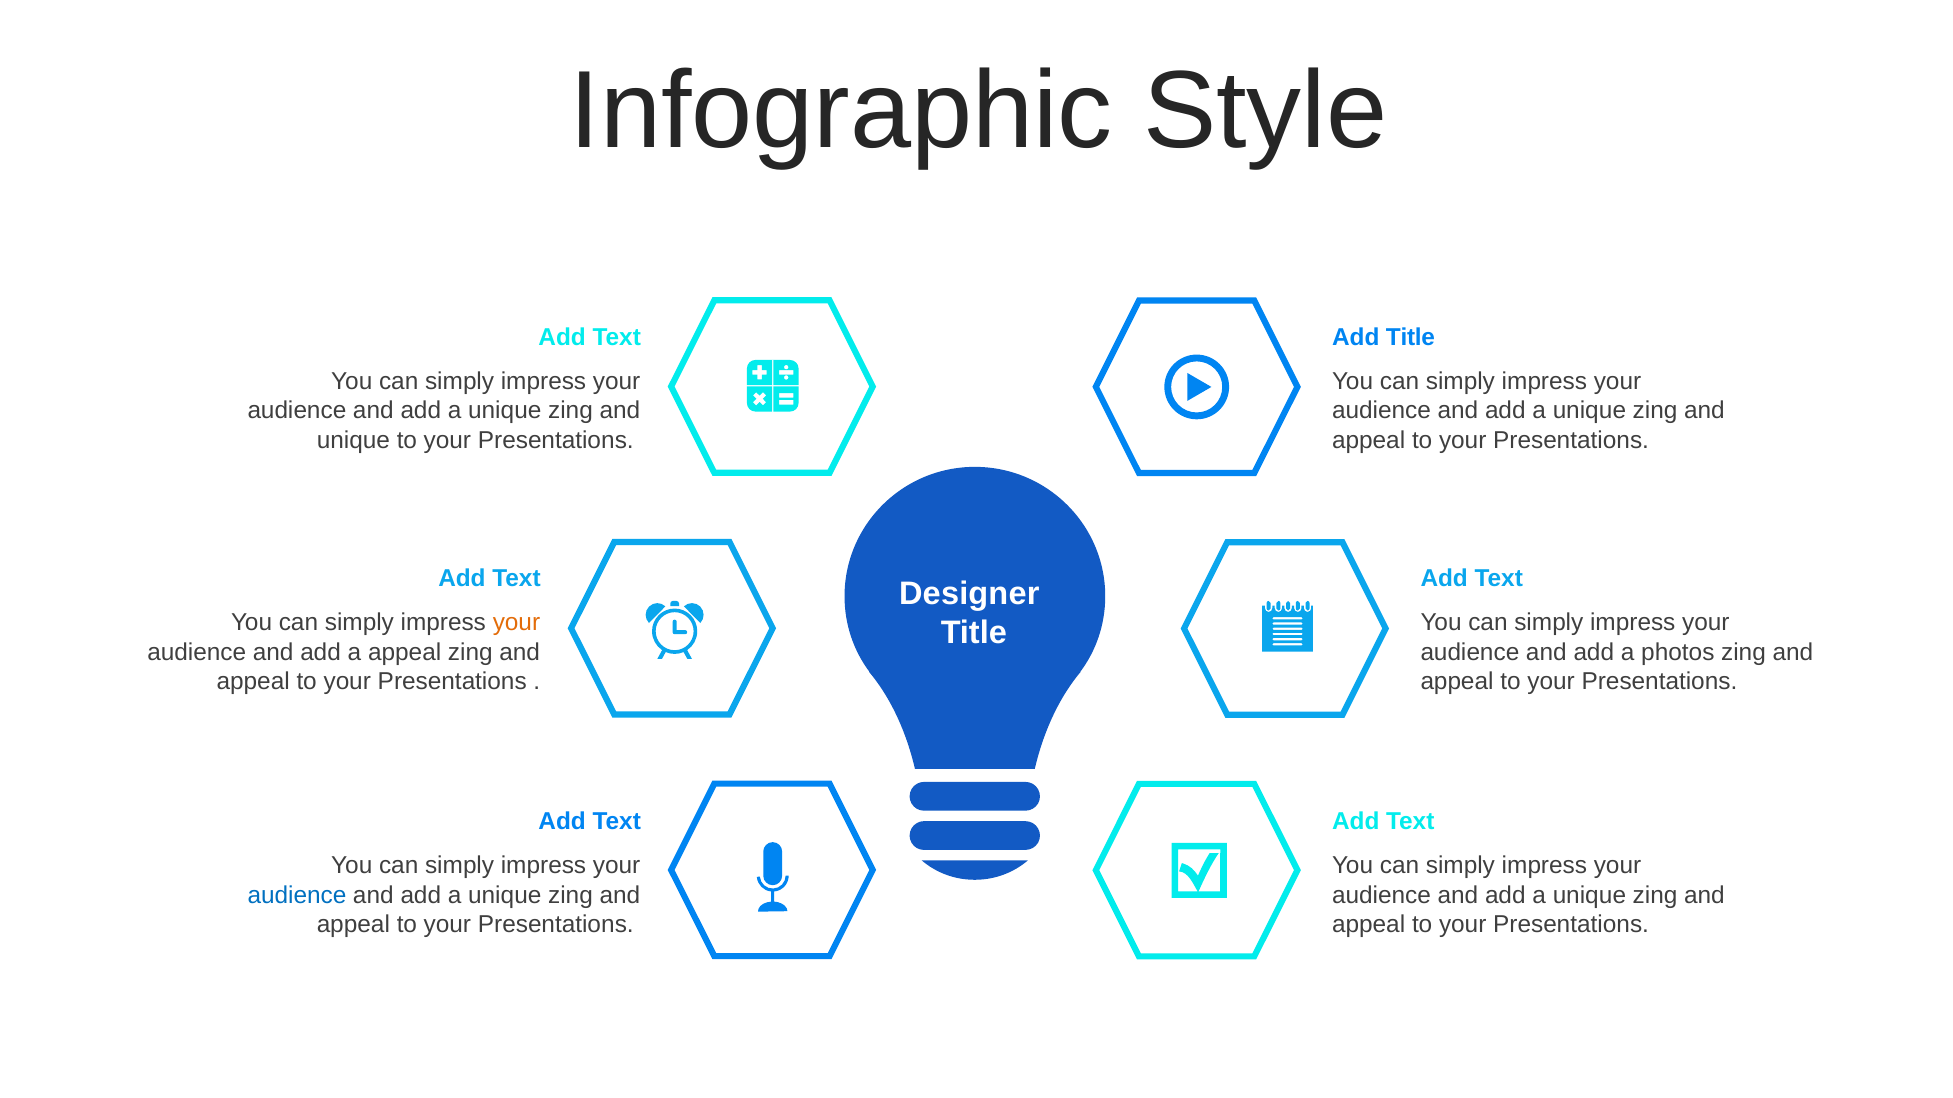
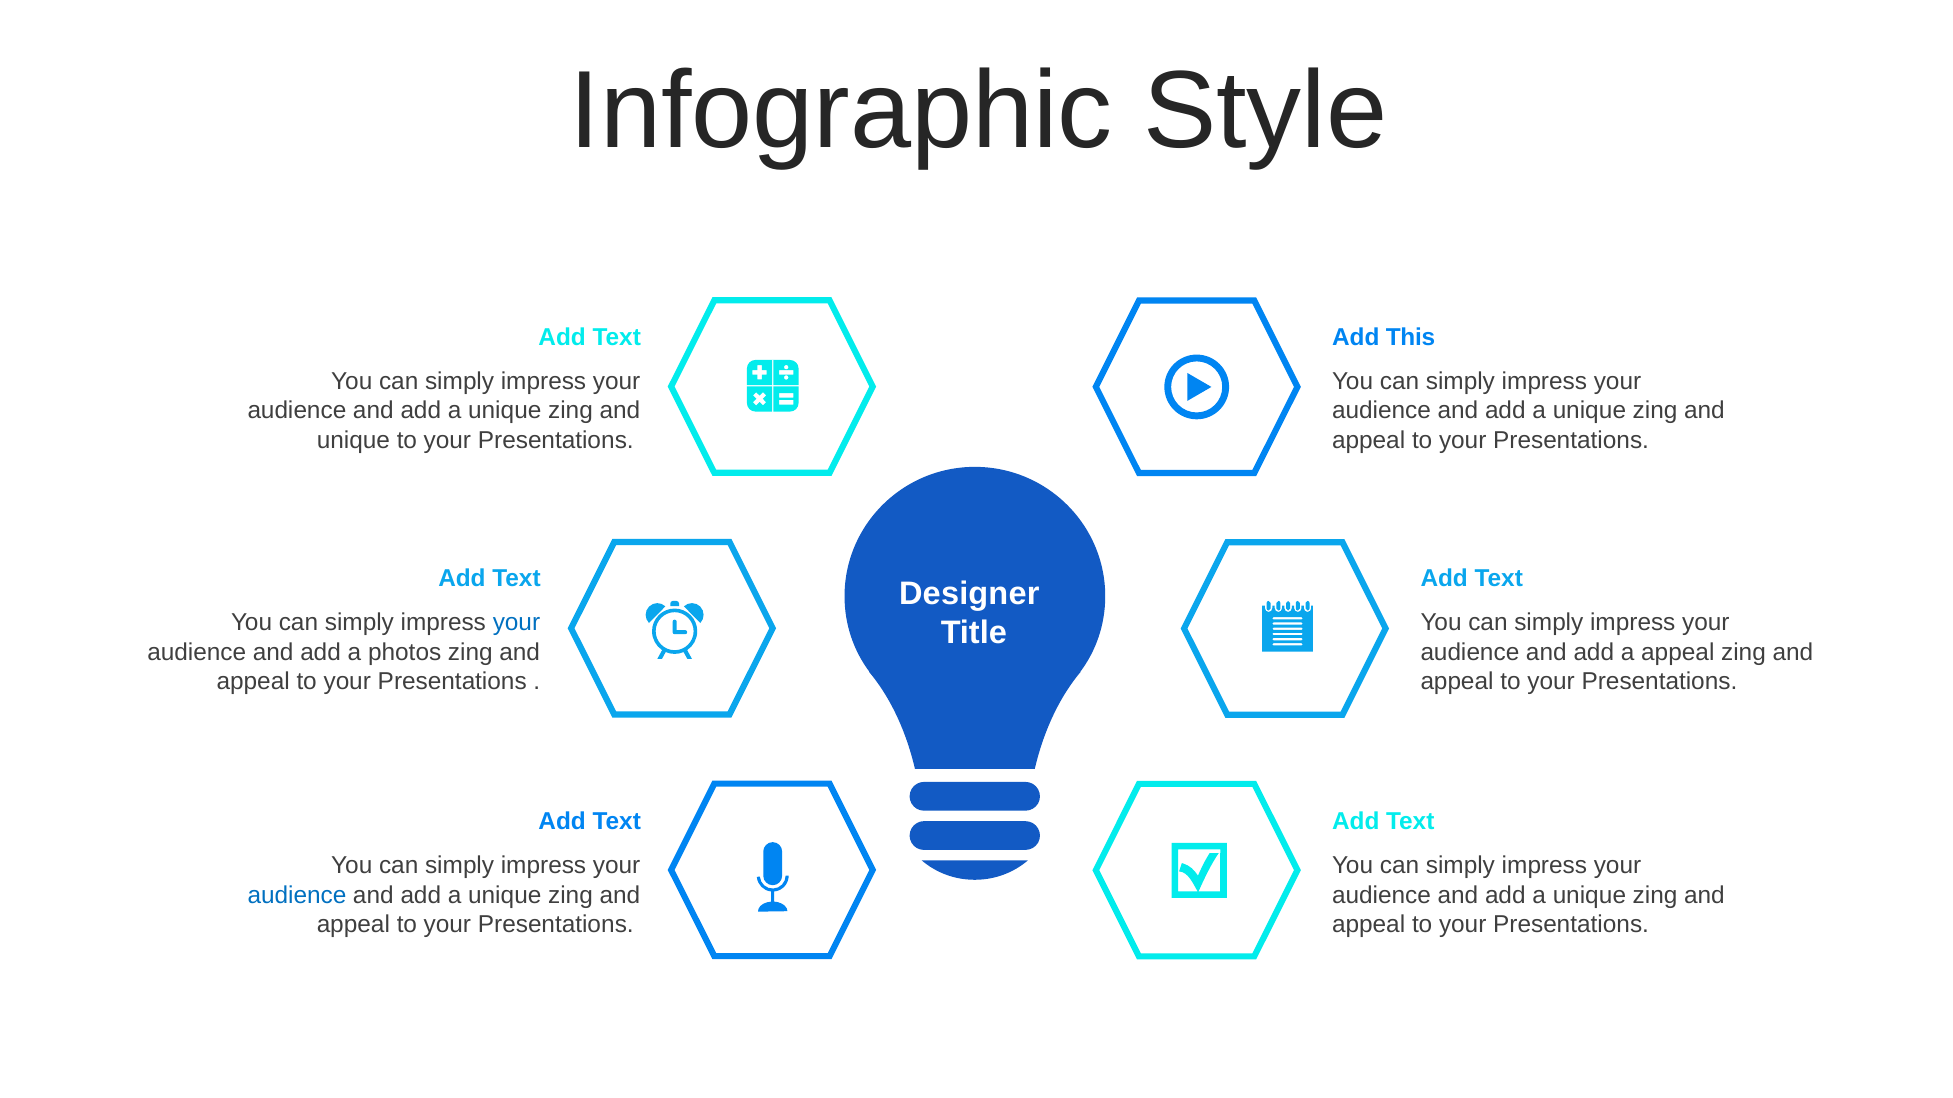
Add Title: Title -> This (1410, 337)
your colour: orange -> blue (516, 623)
a appeal: appeal -> photos (405, 653)
a photos: photos -> appeal (1678, 653)
